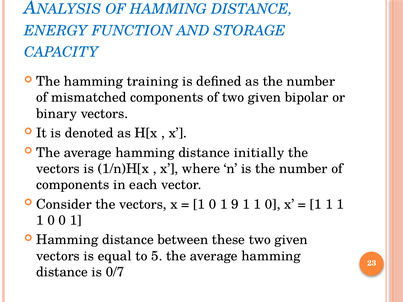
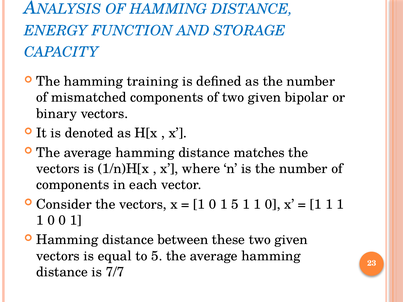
initially: initially -> matches (259, 153)
1 9: 9 -> 5 (235, 204)
0/7: 0/7 -> 7/7 (115, 272)
